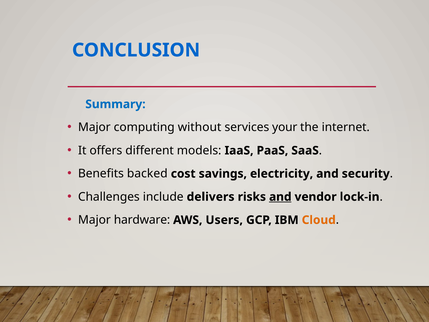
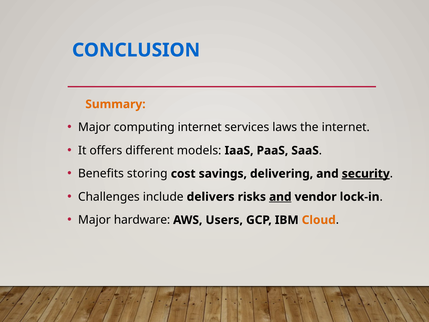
Summary colour: blue -> orange (115, 104)
computing without: without -> internet (200, 127)
your: your -> laws (285, 127)
backed: backed -> storing (147, 174)
electricity: electricity -> delivering (282, 174)
security underline: none -> present (366, 174)
